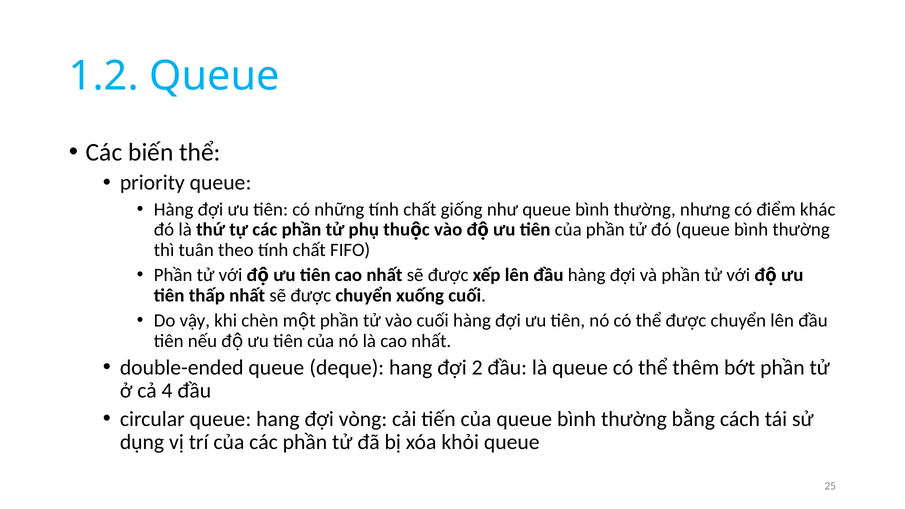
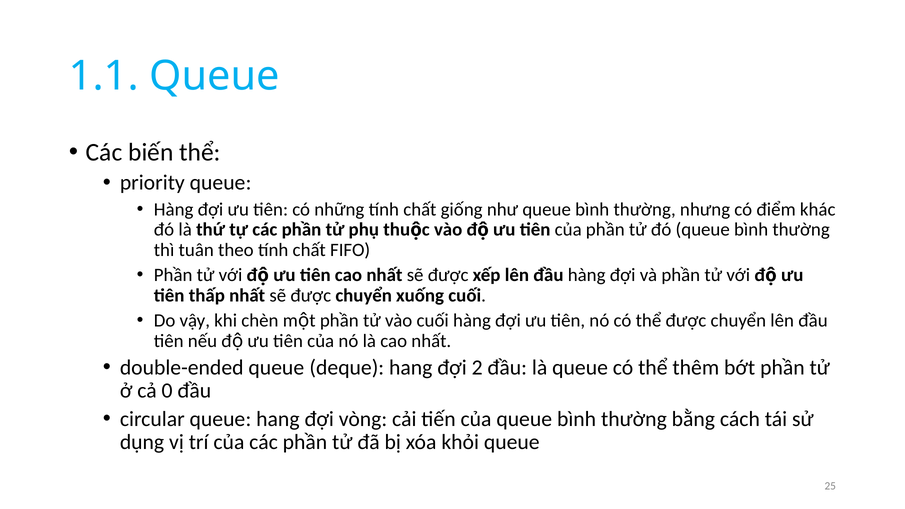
1.2: 1.2 -> 1.1 (104, 76)
4: 4 -> 0 (167, 391)
